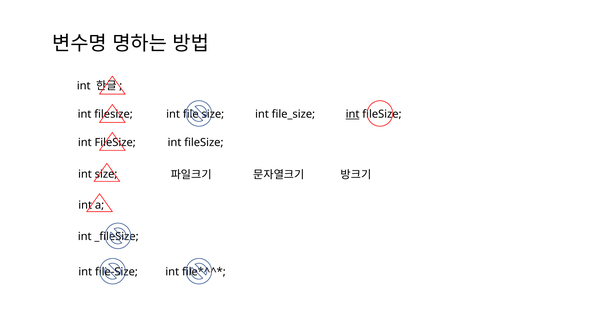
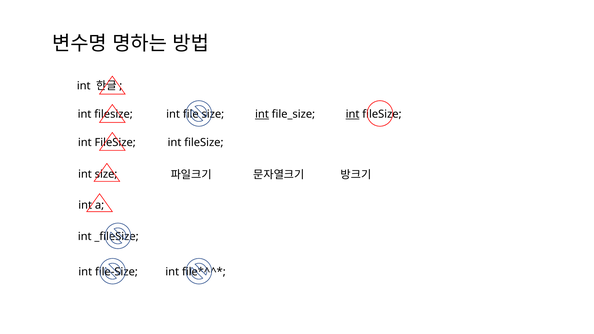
int underline: none -> present (262, 114)
